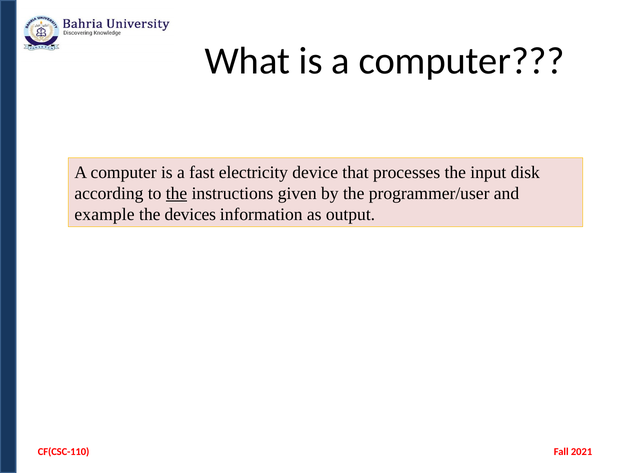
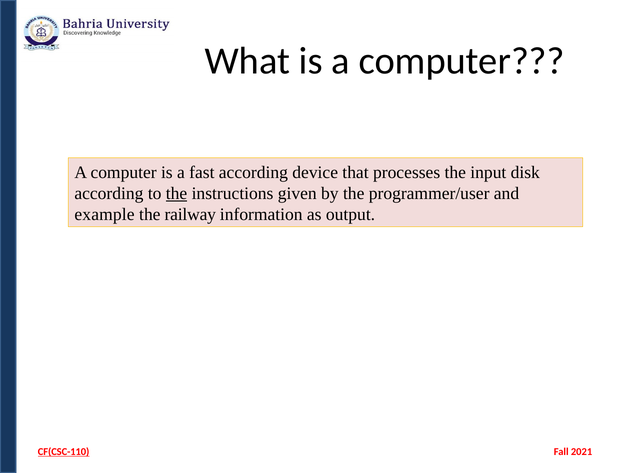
fast electricity: electricity -> according (253, 172)
devices: devices -> railway (190, 214)
CF(CSC-110 underline: none -> present (64, 451)
